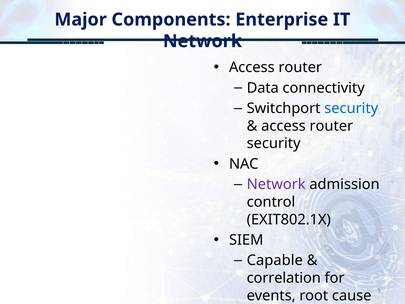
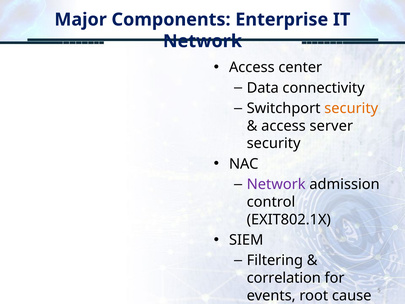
router: router -> center (300, 67)
security colour: blue -> orange (351, 108)
router: router -> server (331, 126)
Capable: Capable -> Filtering (275, 260)
